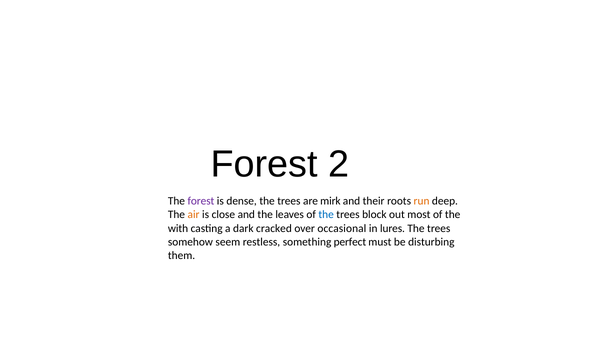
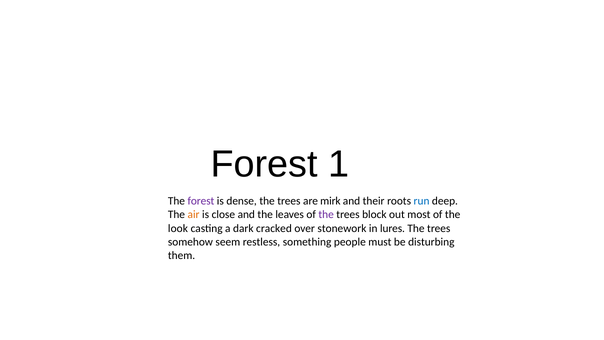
2: 2 -> 1 (338, 164)
run colour: orange -> blue (422, 201)
the colour: blue -> purple (326, 215)
with: with -> look (178, 228)
occasional: occasional -> stonework (342, 228)
perfect: perfect -> people (350, 242)
